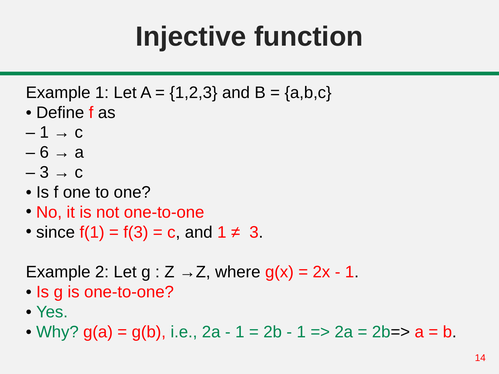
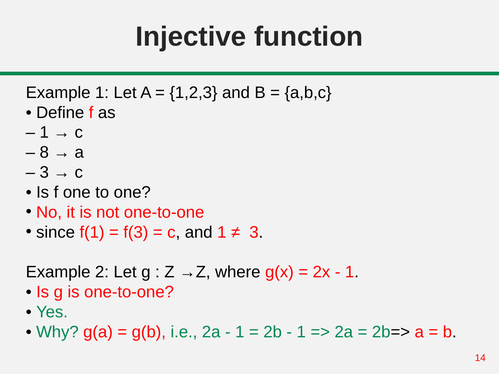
6: 6 -> 8 (44, 153)
